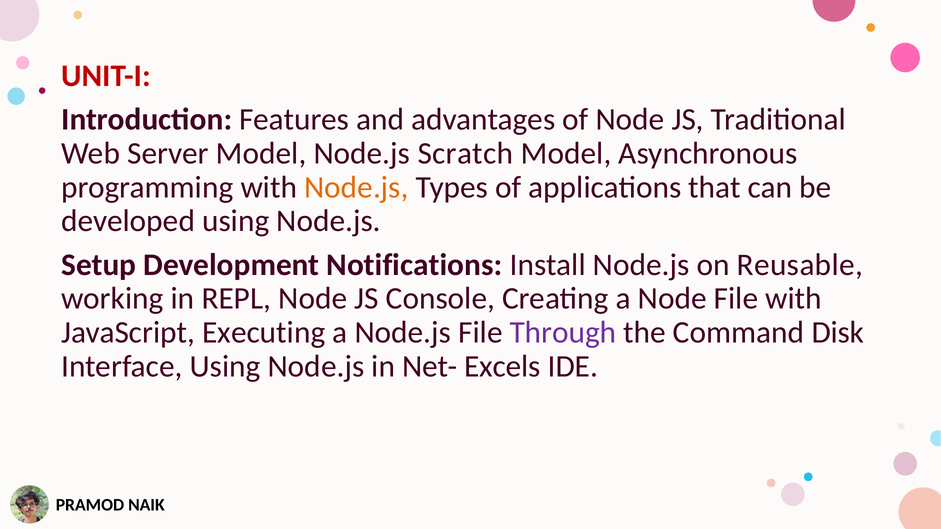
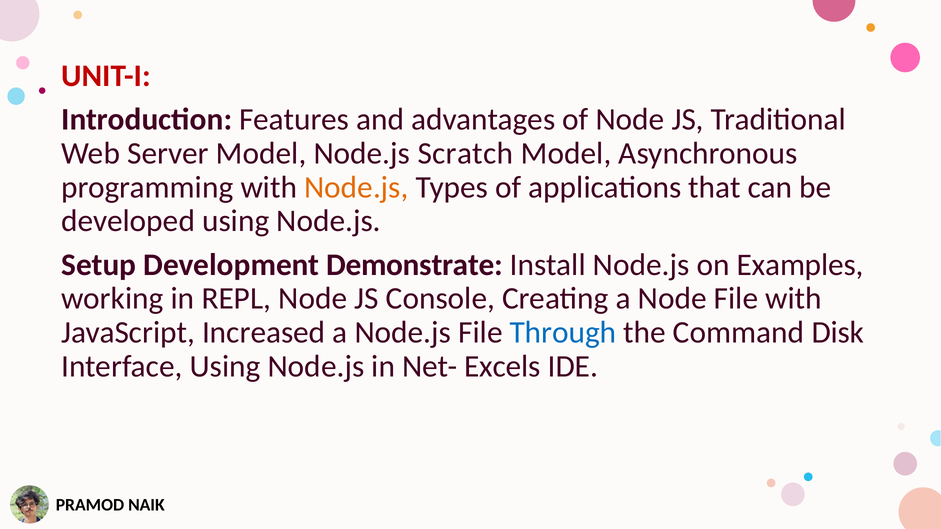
Notifications: Notifications -> Demonstrate (415, 265)
Reusable: Reusable -> Examples (800, 265)
Executing: Executing -> Increased (264, 333)
Through colour: purple -> blue (563, 333)
